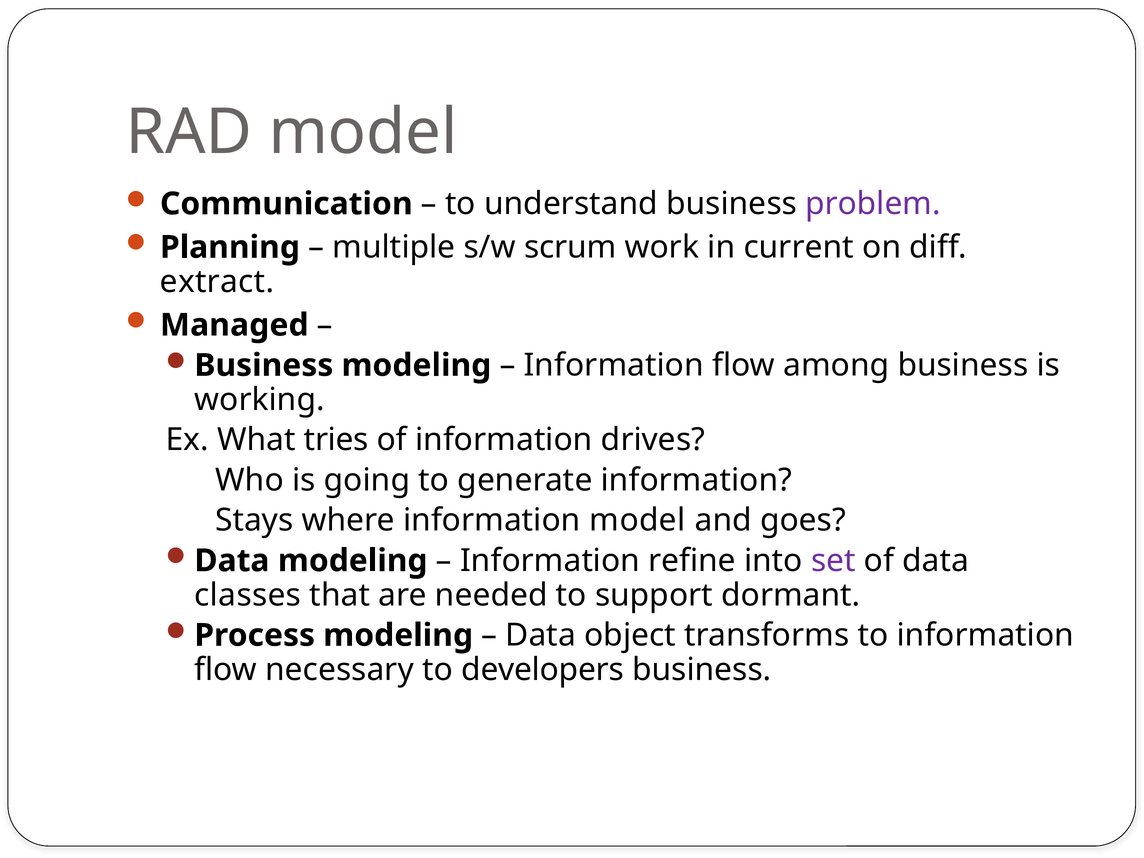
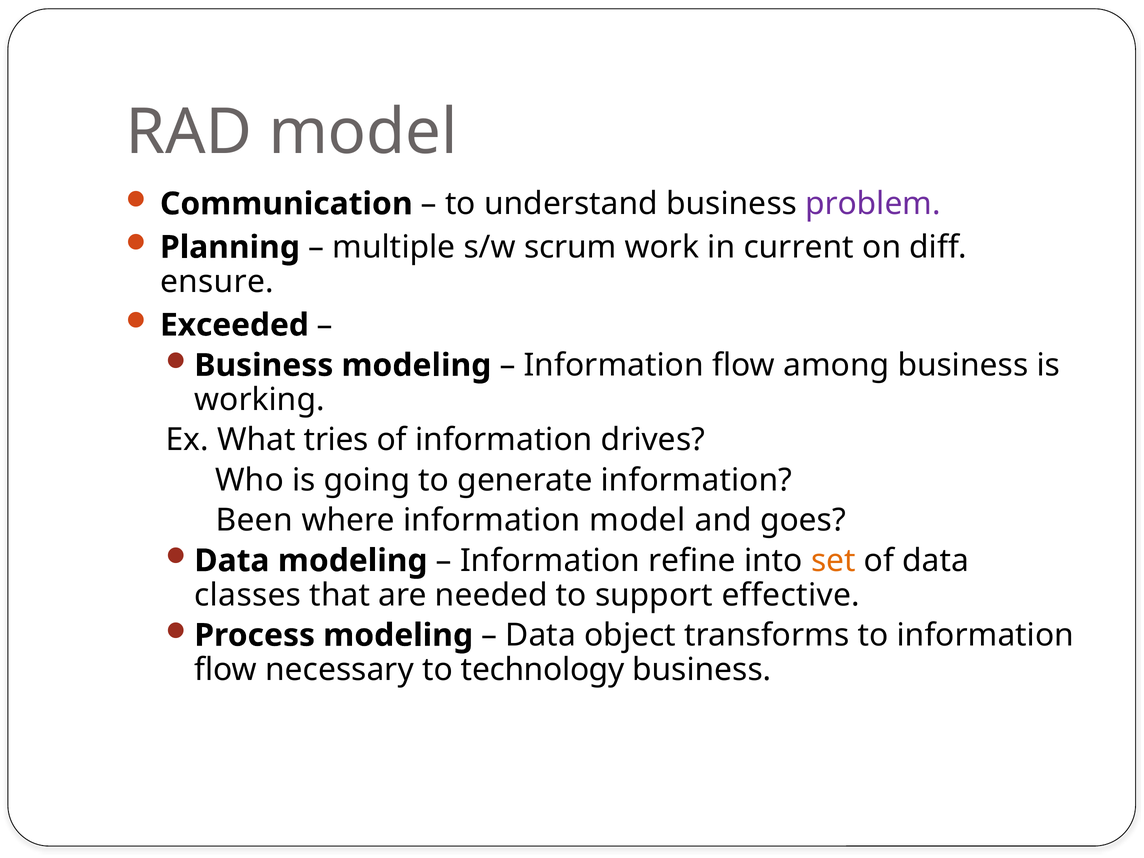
extract: extract -> ensure (217, 282)
Managed: Managed -> Exceeded (234, 325)
Stays: Stays -> Been (254, 520)
set colour: purple -> orange (833, 561)
dormant: dormant -> effective (791, 595)
developers: developers -> technology (543, 670)
